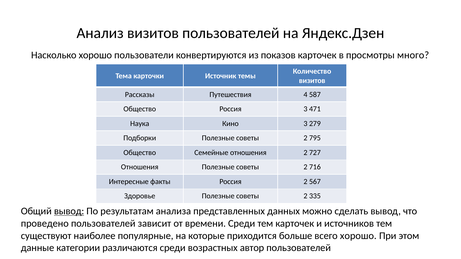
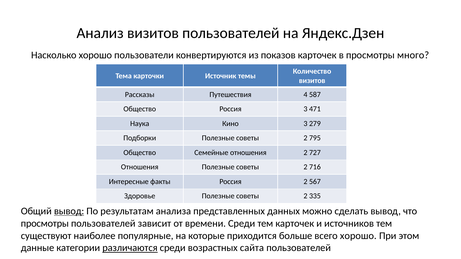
проведено: проведено -> просмотры (45, 224)
различаются underline: none -> present (130, 248)
автор: автор -> сайта (252, 248)
